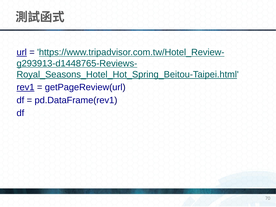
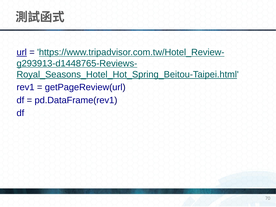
rev1 underline: present -> none (25, 87)
